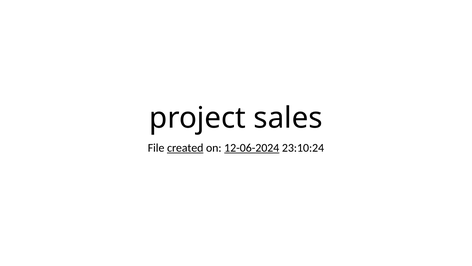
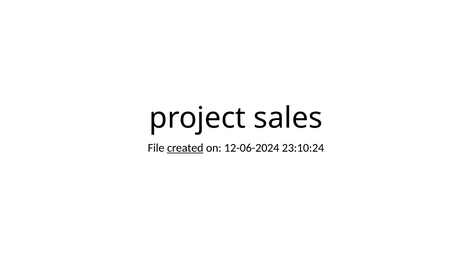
12-06-2024 underline: present -> none (252, 148)
